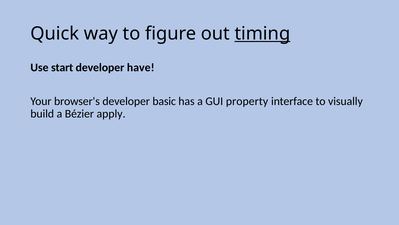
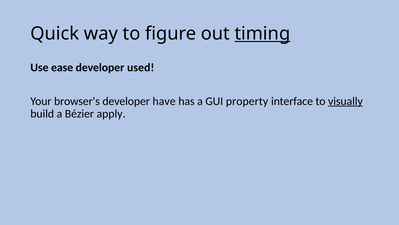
start: start -> ease (62, 67)
have: have -> used (141, 67)
basic: basic -> have (164, 101)
visually underline: none -> present (345, 101)
